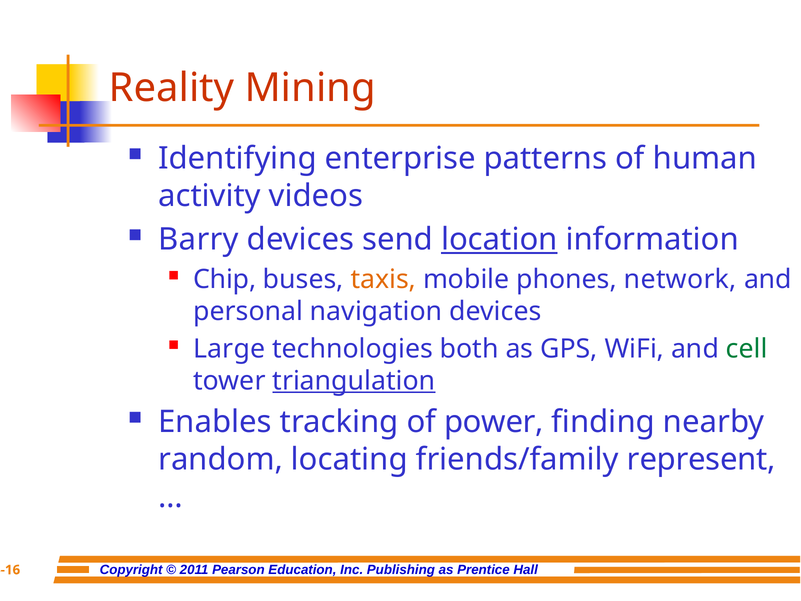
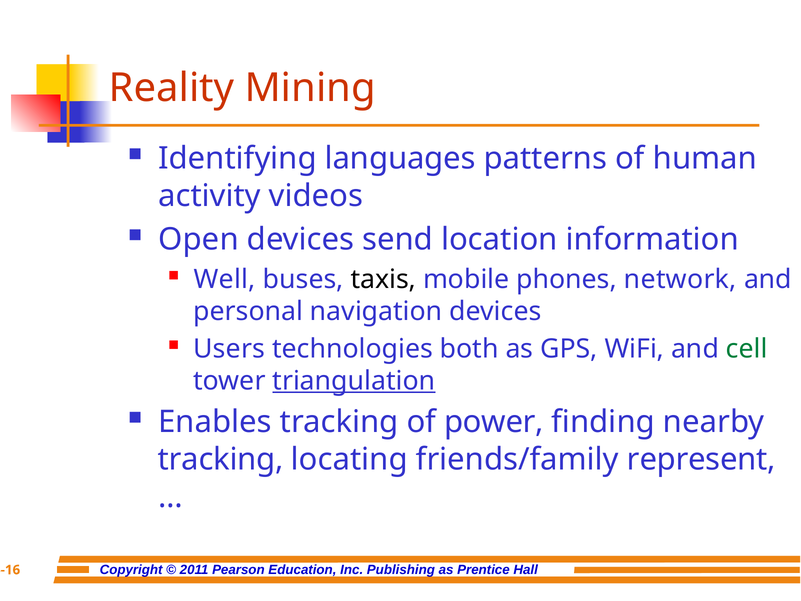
enterprise: enterprise -> languages (400, 158)
Barry: Barry -> Open (199, 239)
location underline: present -> none (499, 239)
Chip: Chip -> Well (225, 279)
taxis colour: orange -> black (383, 279)
Large: Large -> Users (229, 349)
random: random -> tracking (221, 459)
